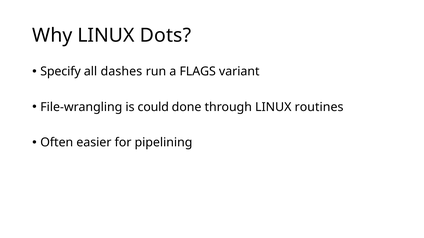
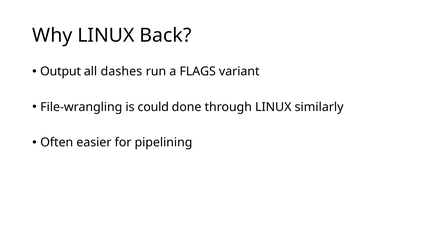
Dots: Dots -> Back (166, 36)
Specify: Specify -> Output (61, 72)
routines: routines -> similarly (319, 107)
